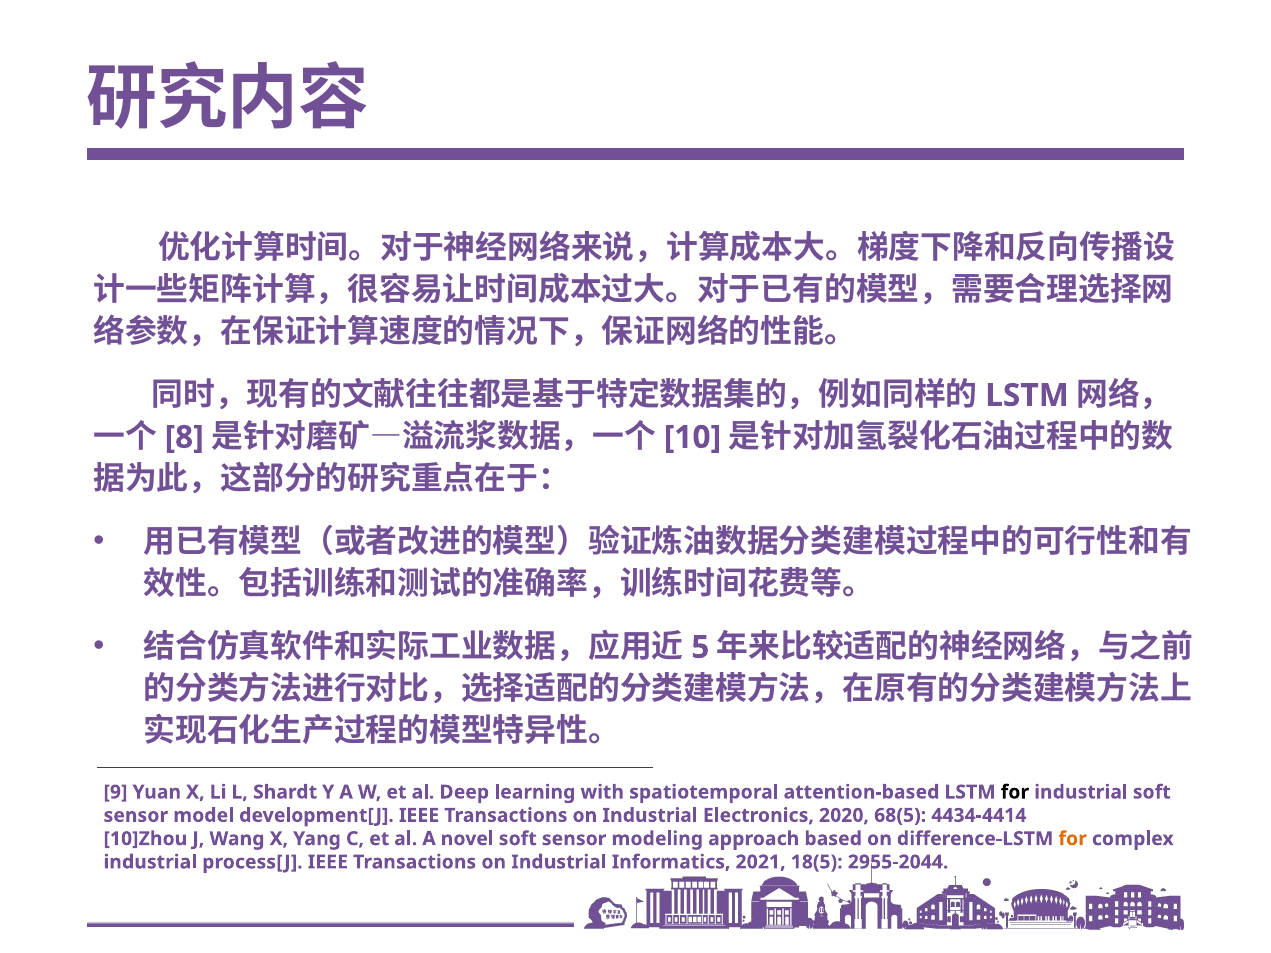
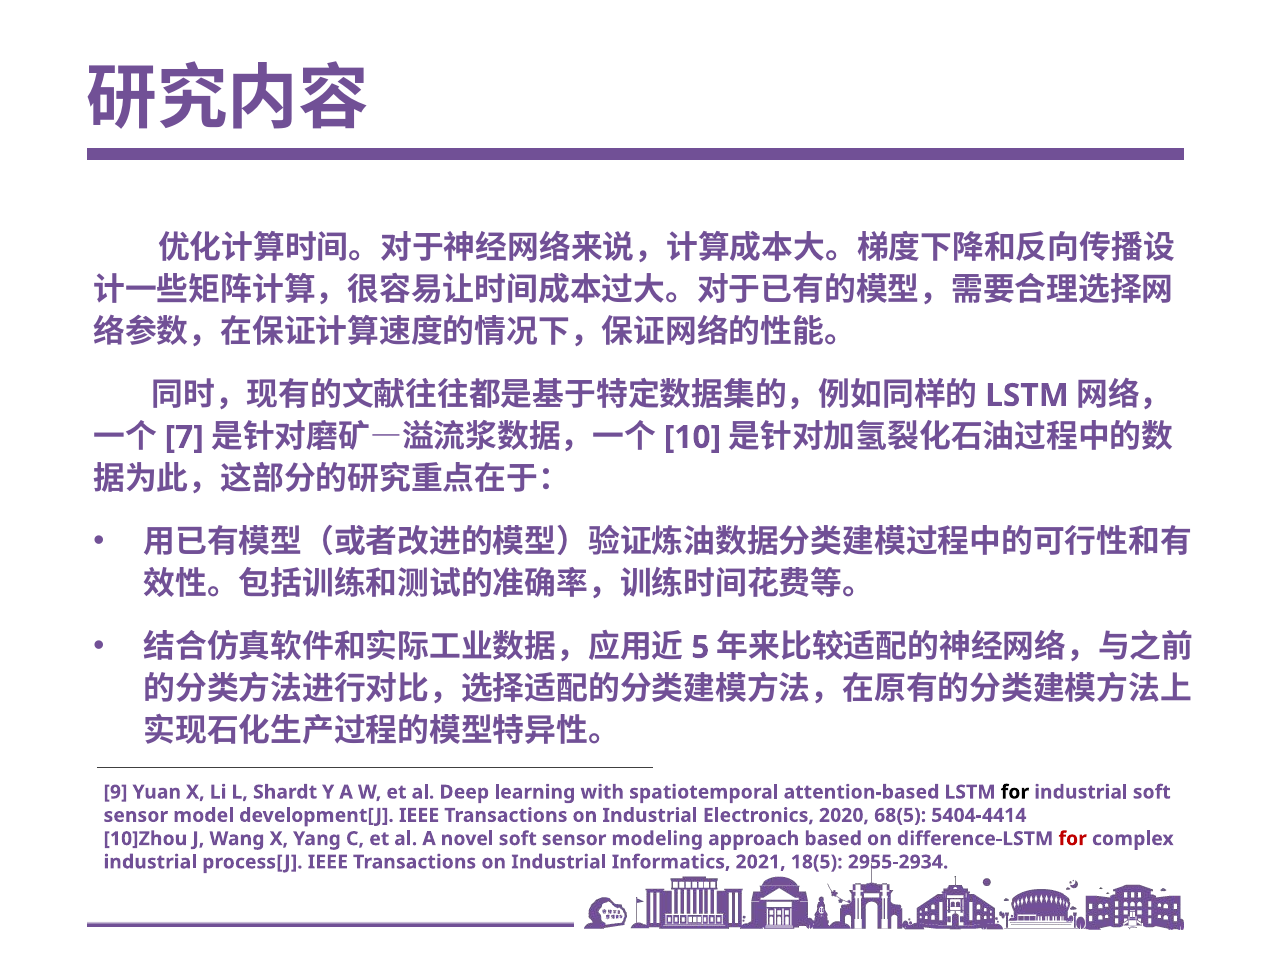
8: 8 -> 7 (184, 437)
4434-4414: 4434-4414 -> 5404-4414 (979, 816)
for colour: orange -> red (1073, 839)
2955-2044: 2955-2044 -> 2955-2934 (898, 862)
